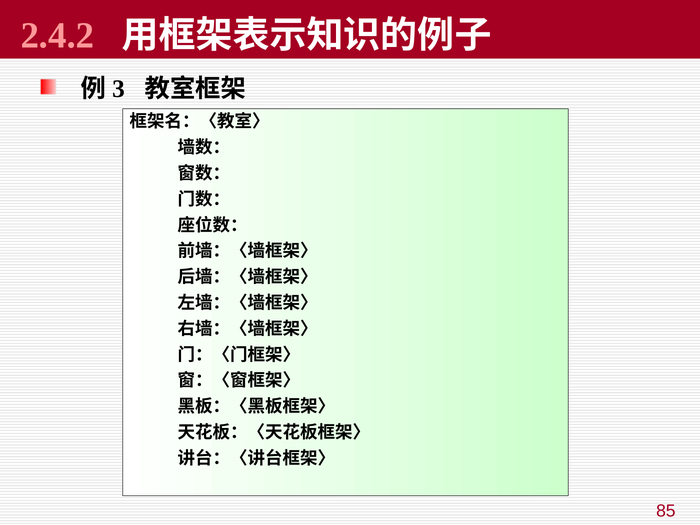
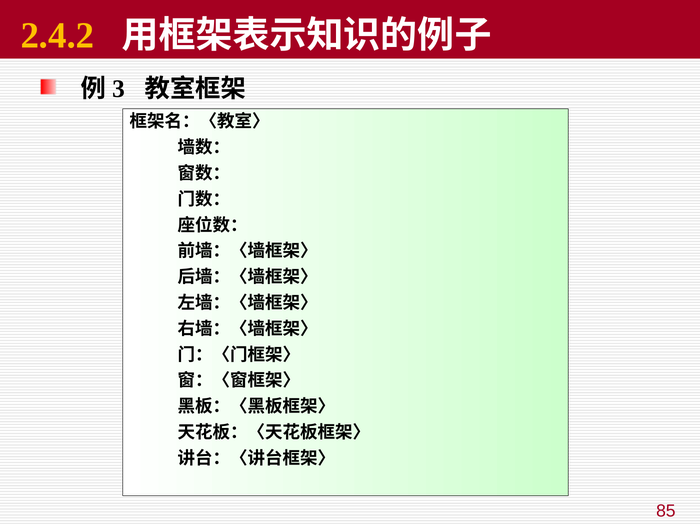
2.4.2 colour: pink -> yellow (57, 35)
